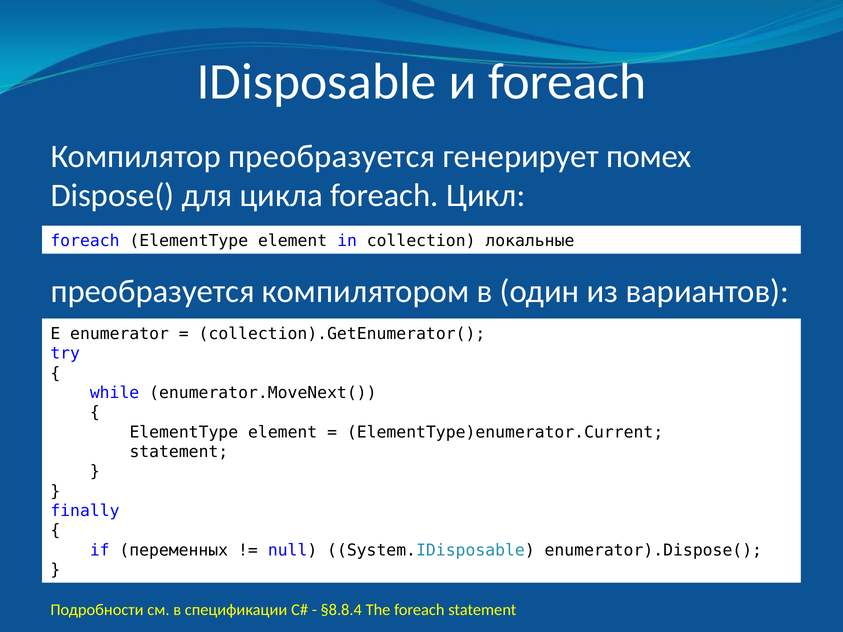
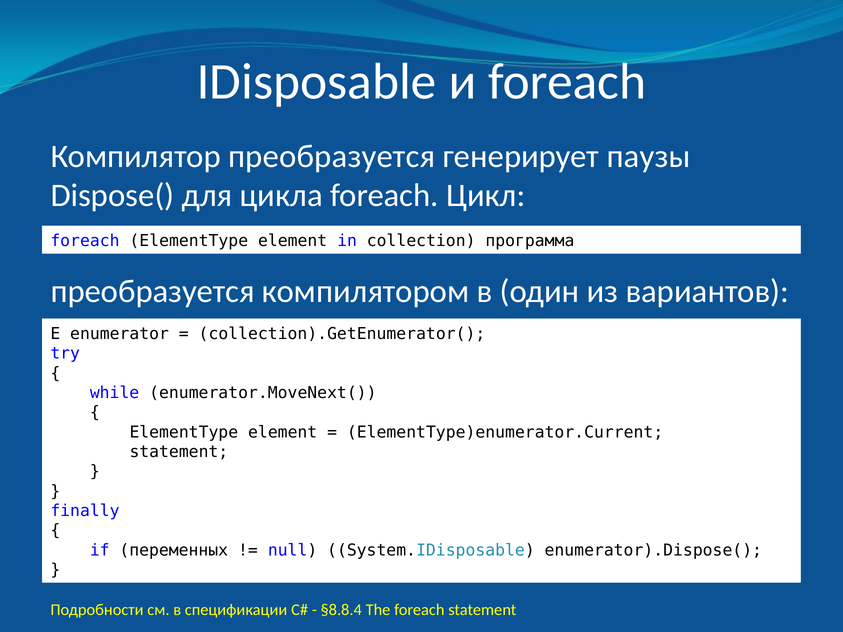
помех: помех -> паузы (649, 156)
локальные: локальные -> программа (530, 241)
